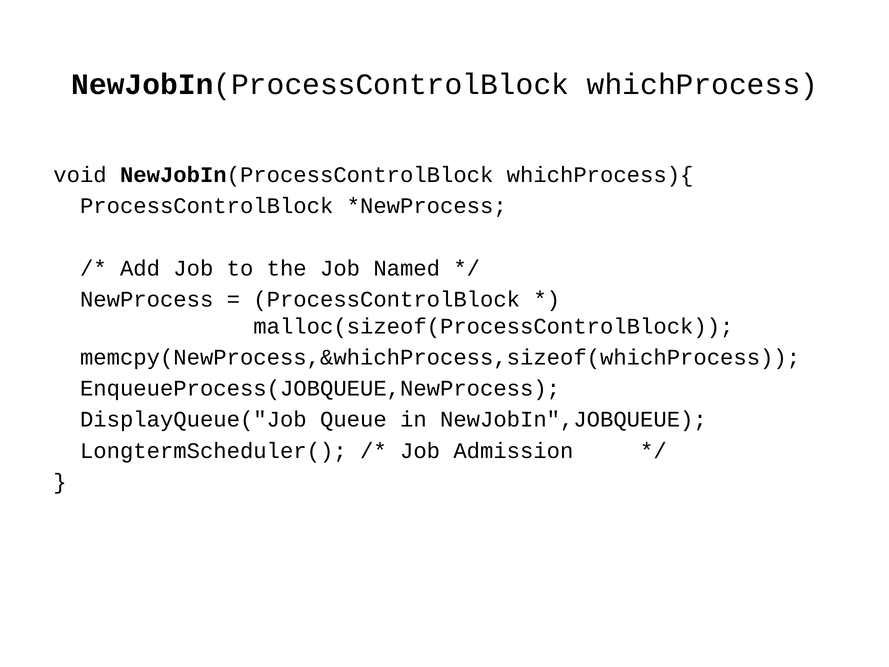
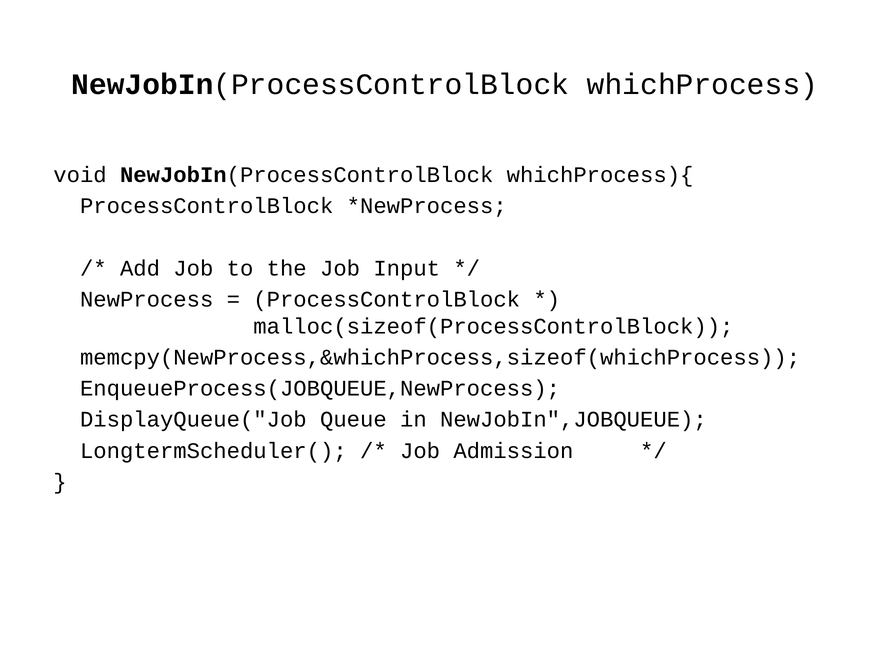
Named: Named -> Input (407, 268)
